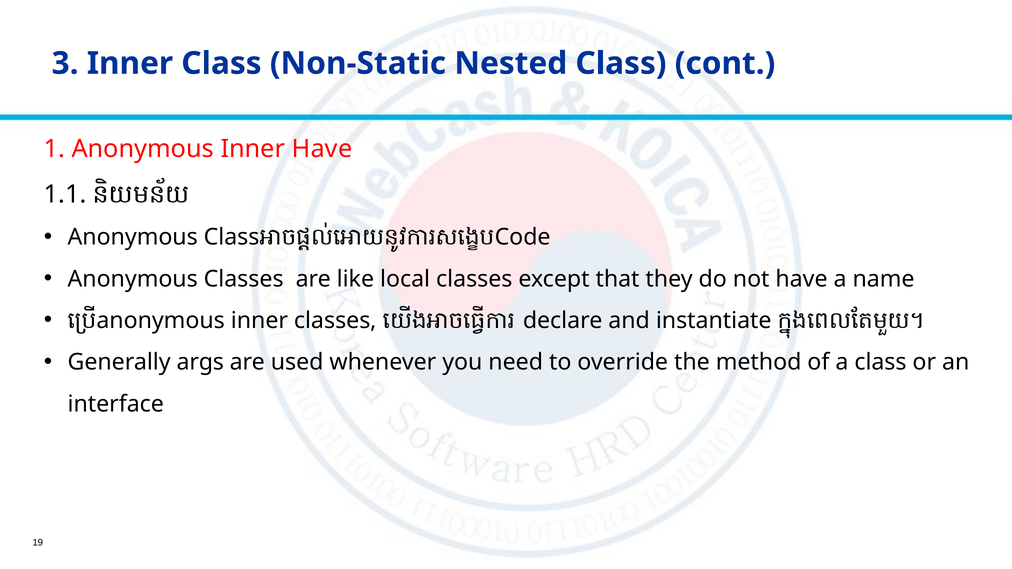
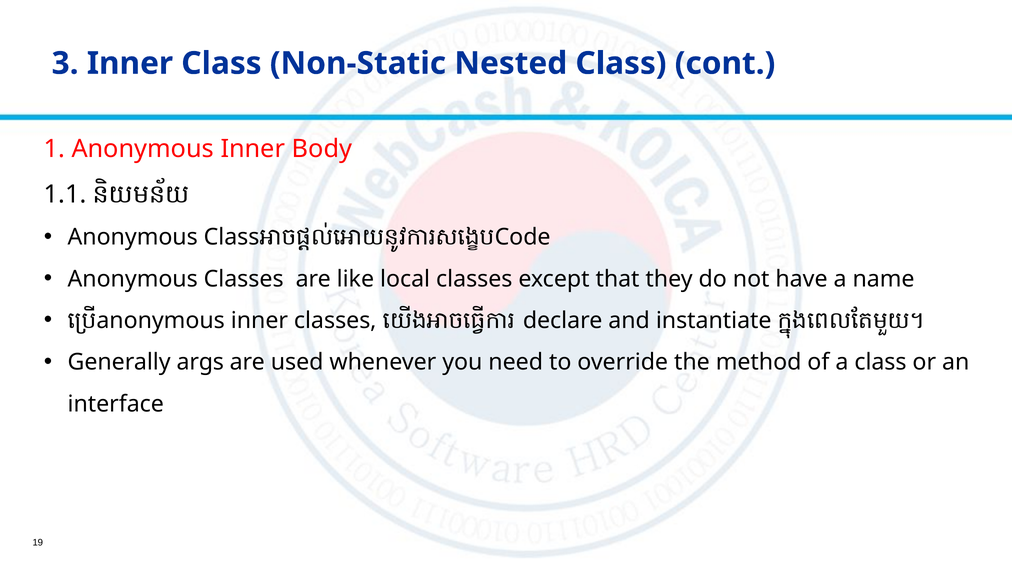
Inner Have: Have -> Body (322, 149)
